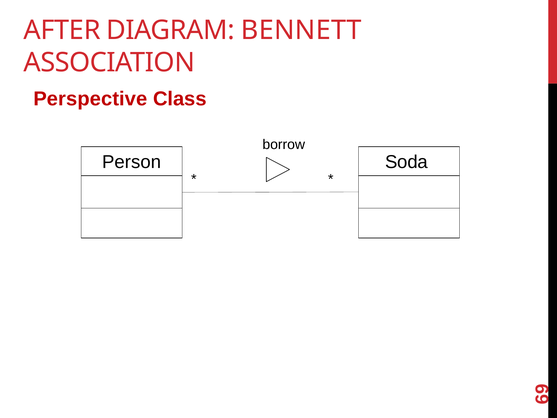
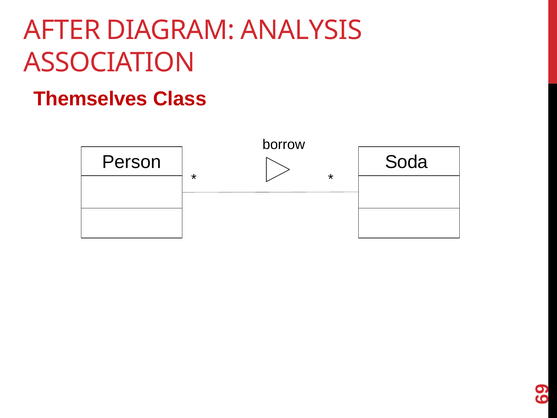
BENNETT: BENNETT -> ANALYSIS (301, 30)
Perspective: Perspective -> Themselves (90, 99)
